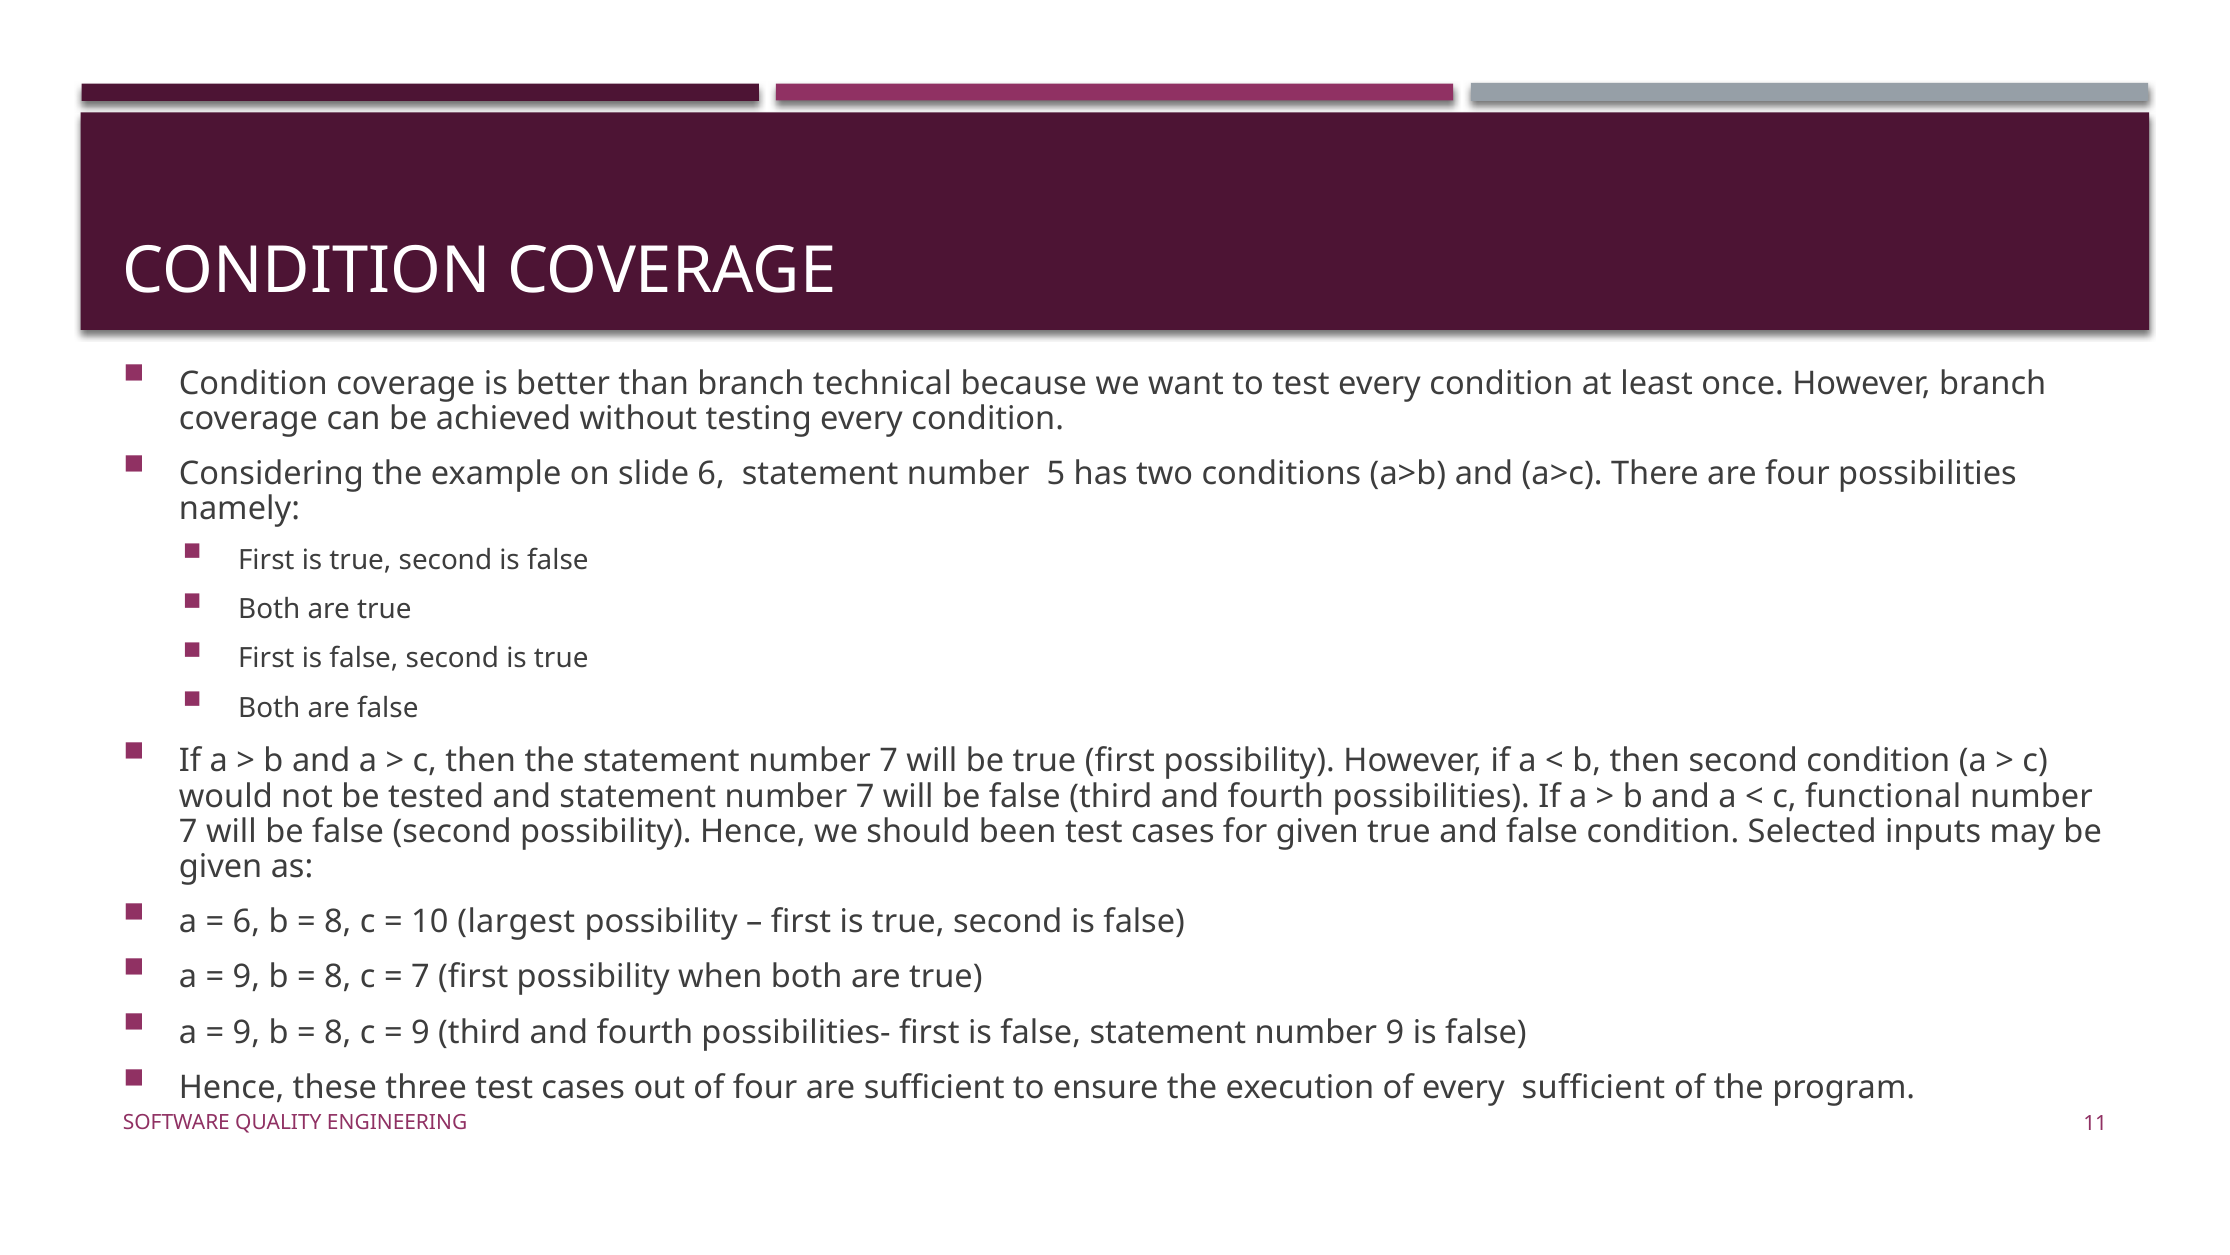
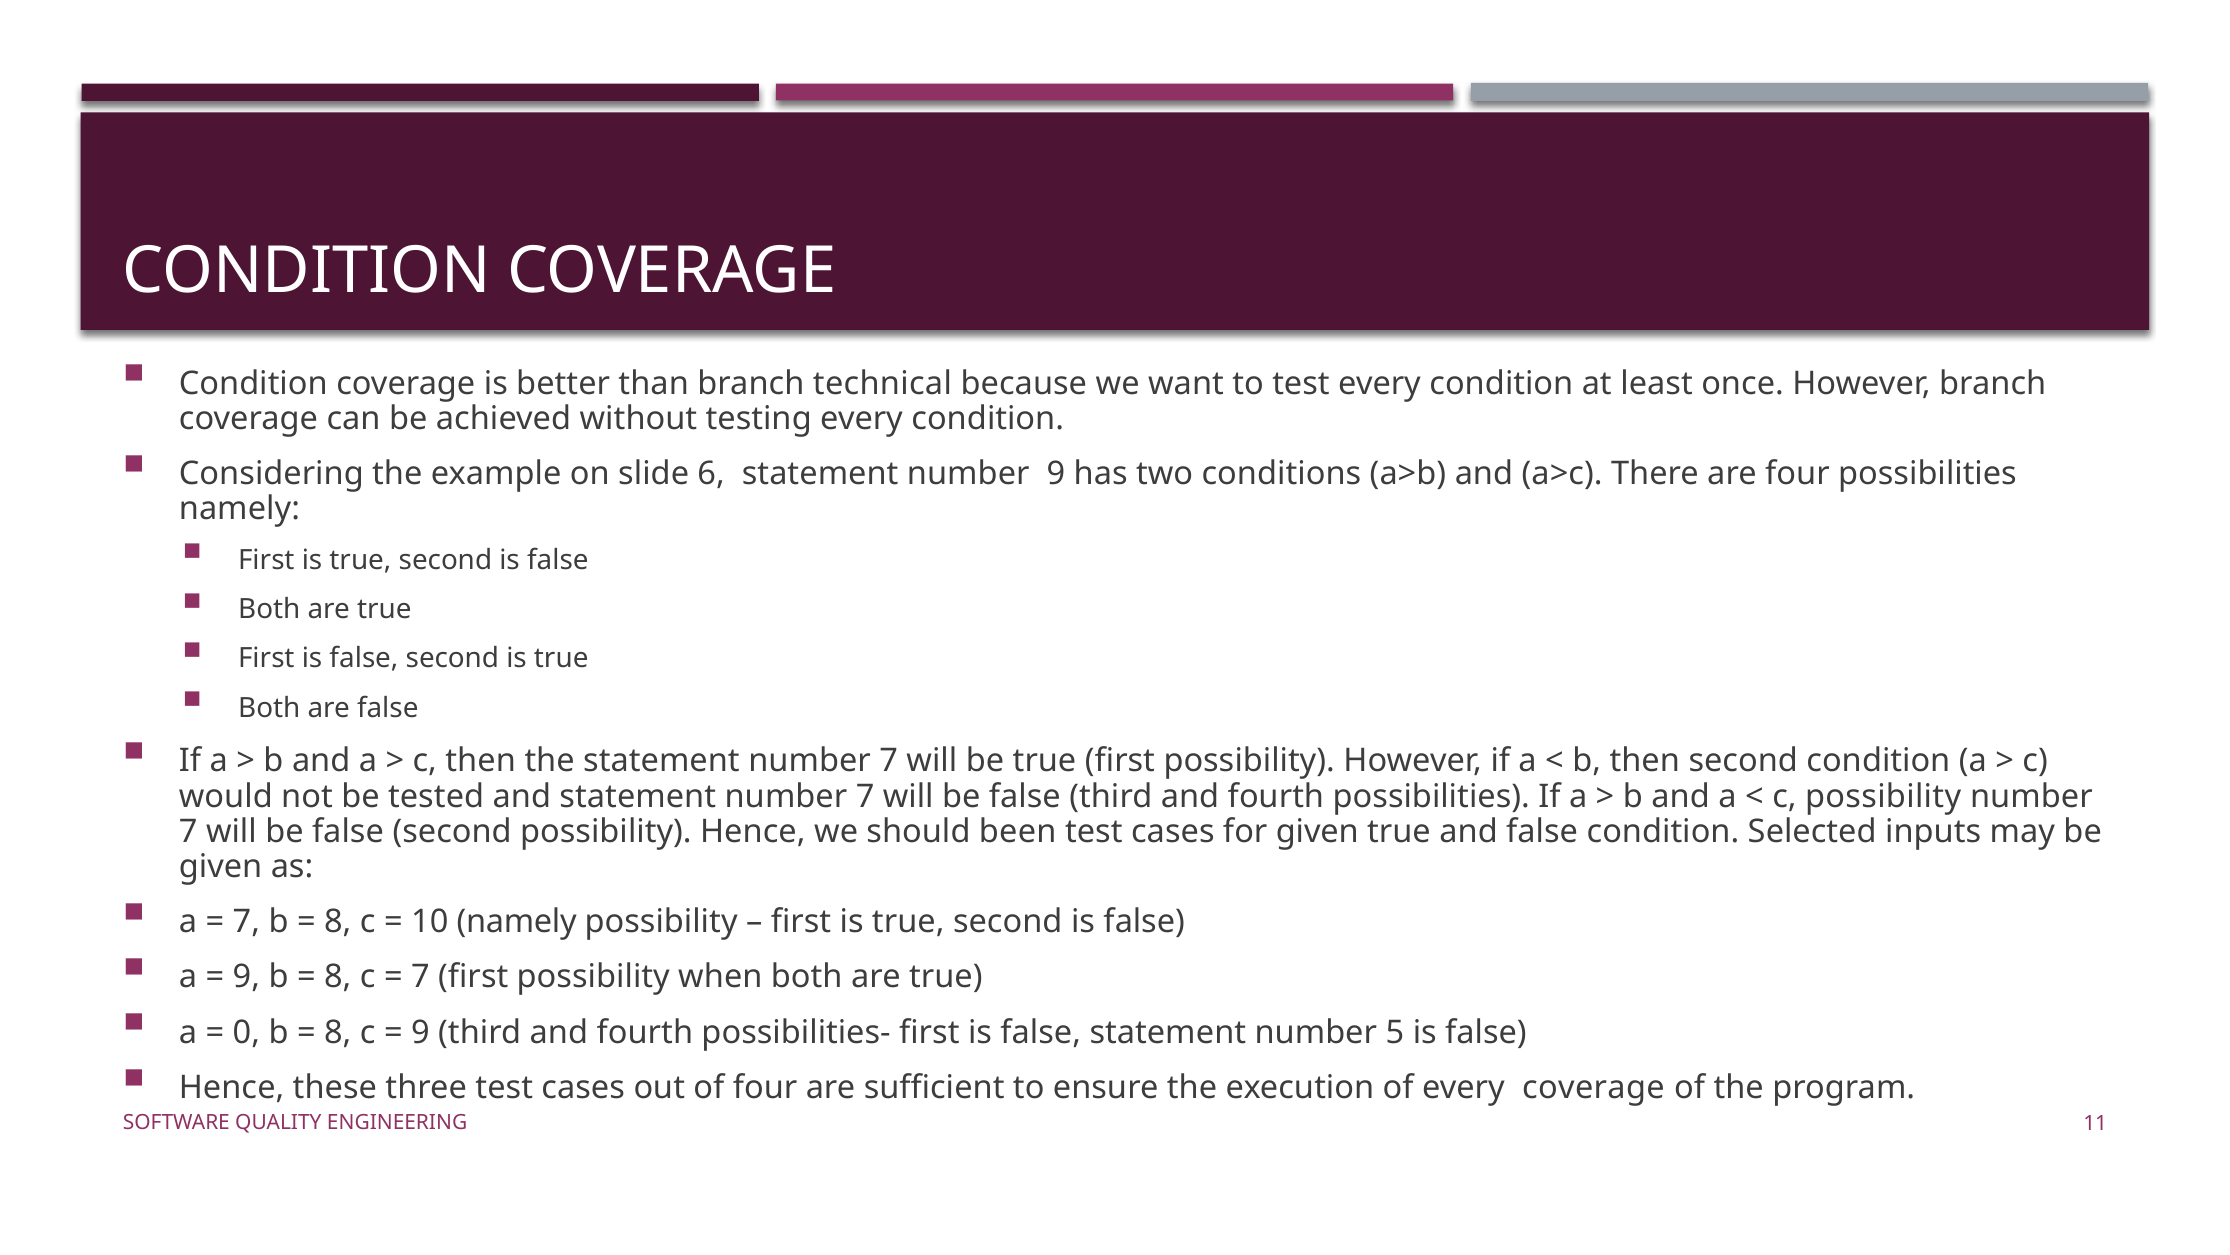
number 5: 5 -> 9 (1056, 473)
c functional: functional -> possibility (1883, 796)
6: 6 -> 7 (246, 922)
10 largest: largest -> namely (517, 922)
9: 9 -> 0 (246, 1032)
number 9: 9 -> 5 (1395, 1032)
every sufficient: sufficient -> coverage (1593, 1087)
